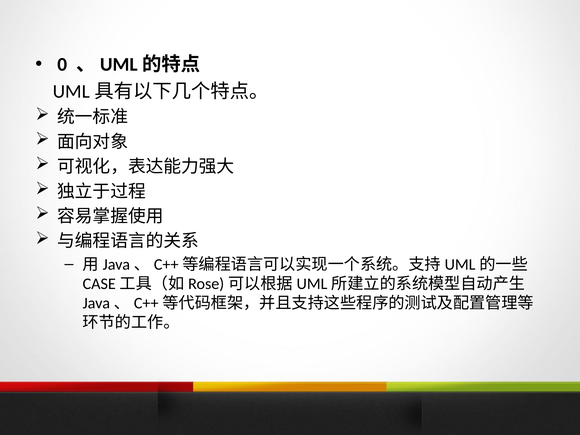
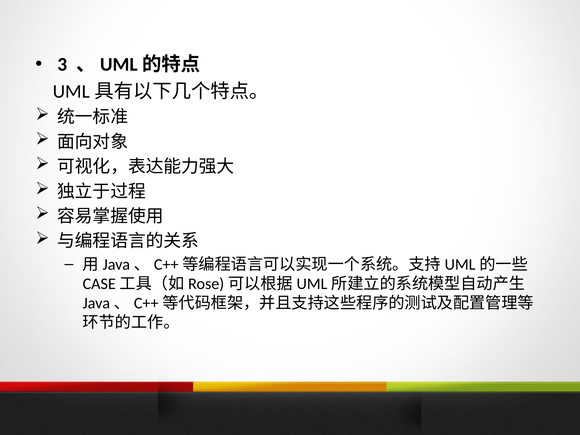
0: 0 -> 3 (62, 64)
